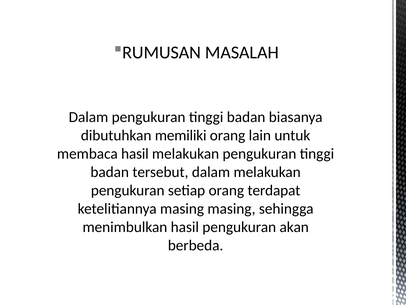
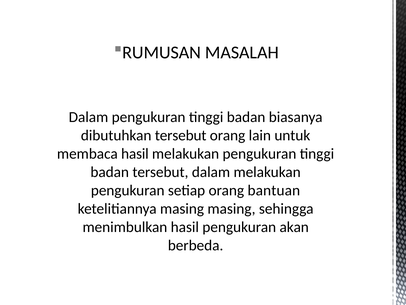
dibutuhkan memiliki: memiliki -> tersebut (181, 135)
terdapat: terdapat -> bantuan (274, 190)
